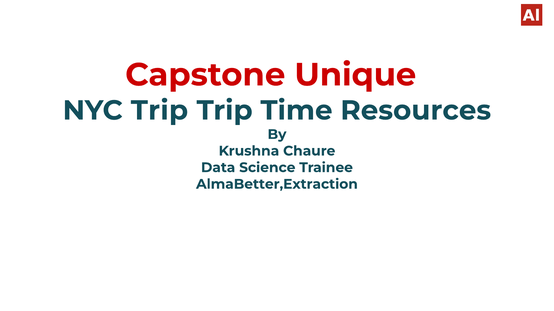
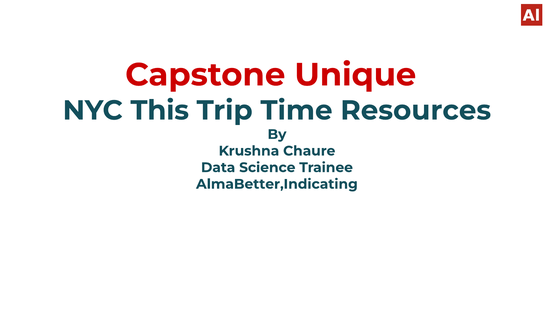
NYC Trip: Trip -> This (160, 111)
AlmaBetter,Extraction: AlmaBetter,Extraction -> AlmaBetter,Indicating (277, 184)
